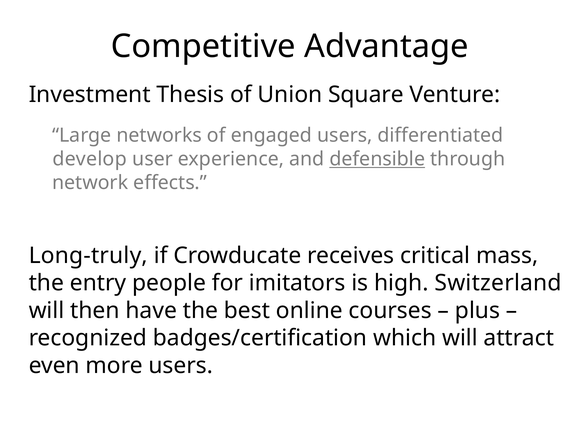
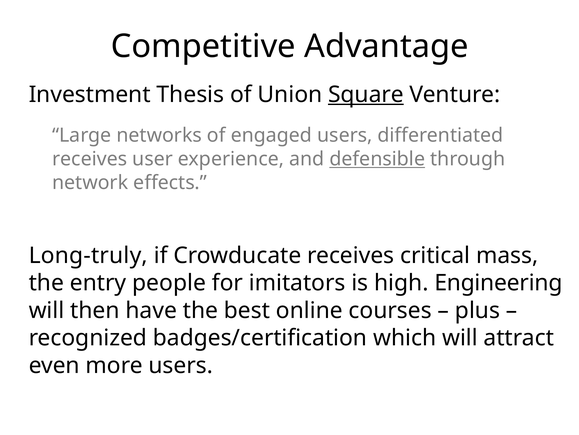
Square underline: none -> present (366, 94)
develop: develop -> receives (90, 159)
Switzerland: Switzerland -> Engineering (498, 283)
